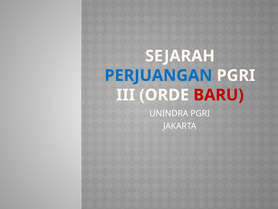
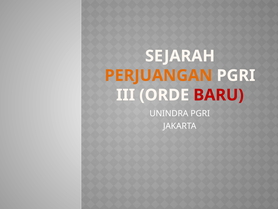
PERJUANGAN colour: blue -> orange (158, 75)
